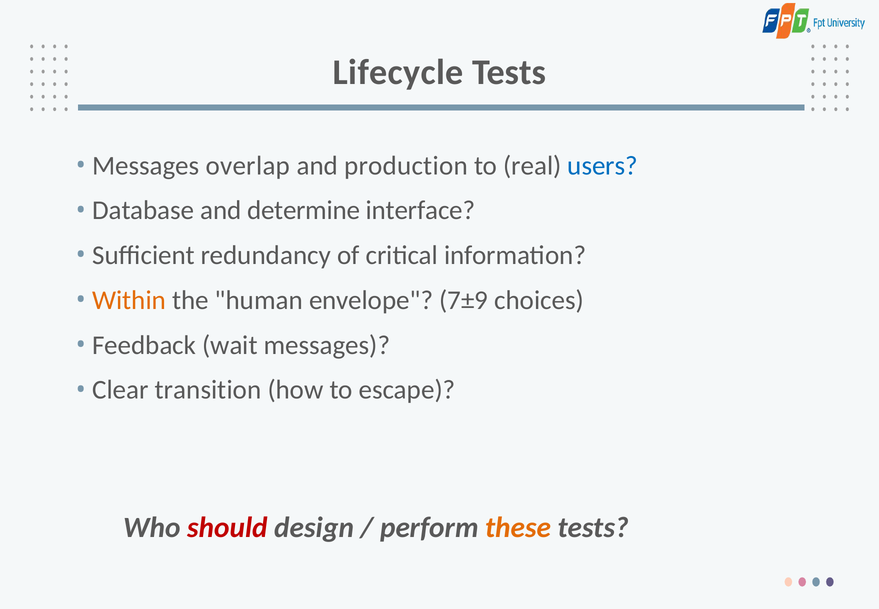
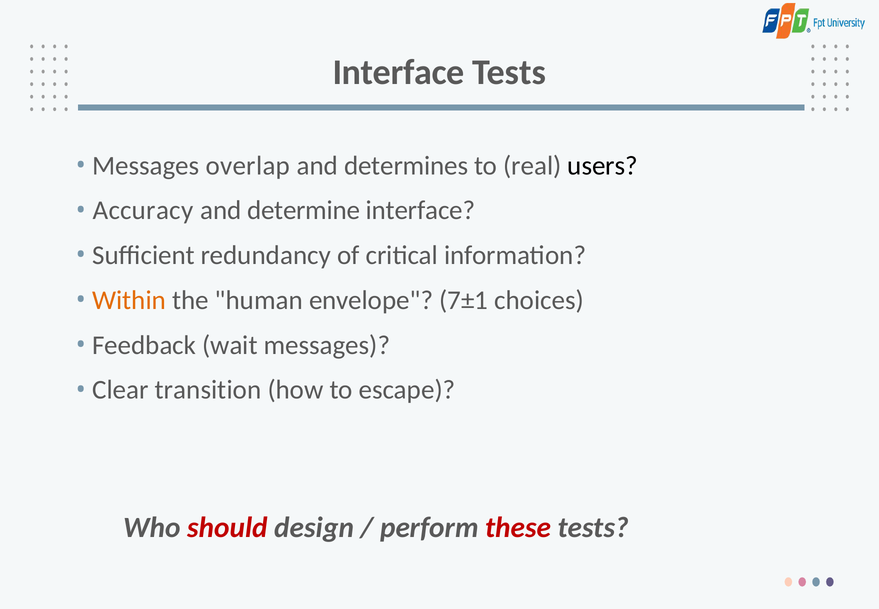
Lifecycle: Lifecycle -> Interface (399, 72)
production: production -> determines (406, 166)
users colour: blue -> black (603, 166)
Database: Database -> Accuracy (143, 210)
7±9: 7±9 -> 7±1 (464, 300)
these colour: orange -> red (518, 527)
